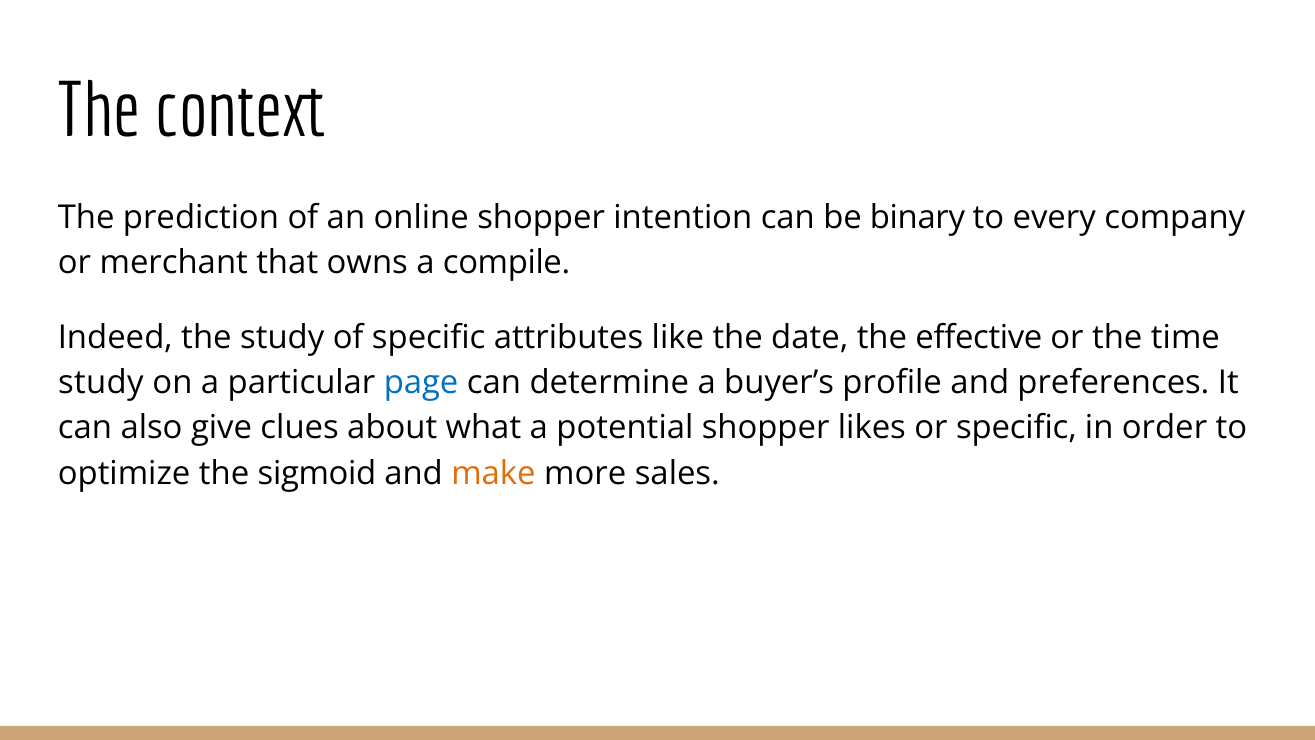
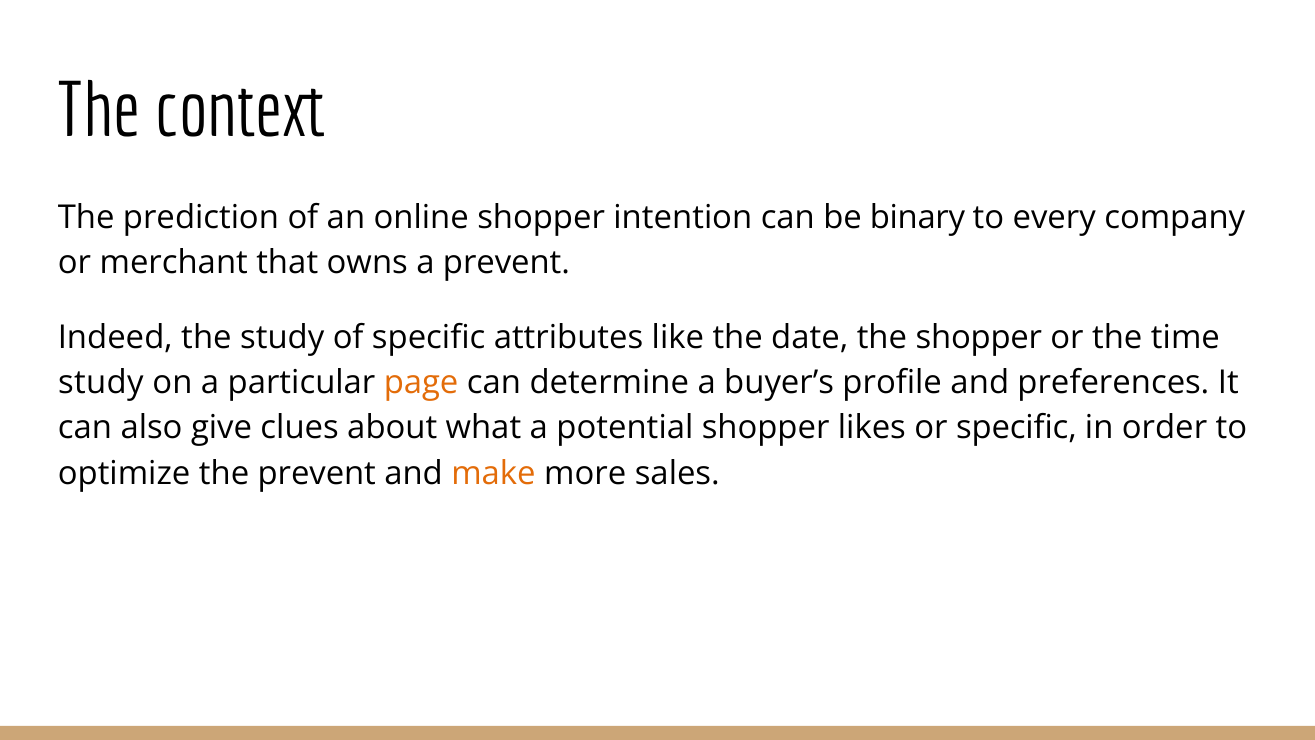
a compile: compile -> prevent (506, 263)
the effective: effective -> shopper (979, 337)
page colour: blue -> orange (421, 383)
the sigmoid: sigmoid -> prevent (317, 473)
